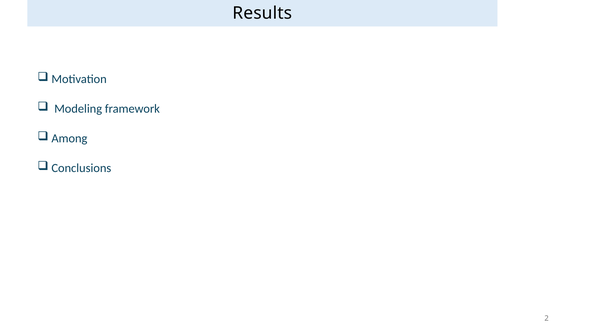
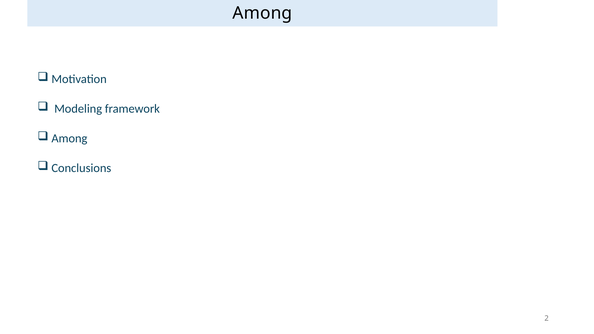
Results: Results -> Among (262, 13)
